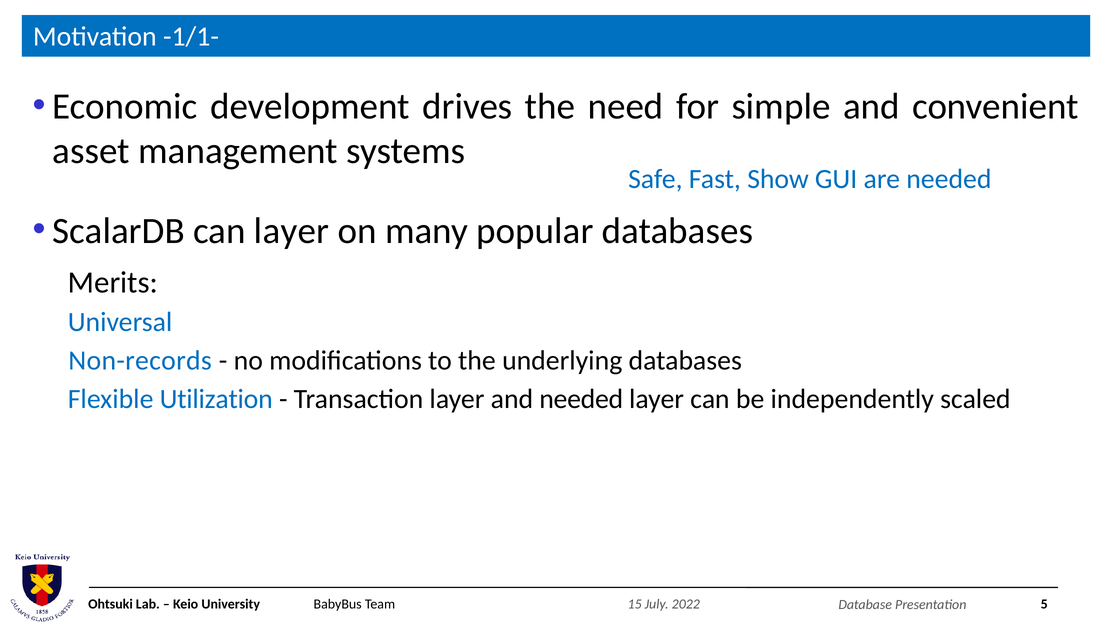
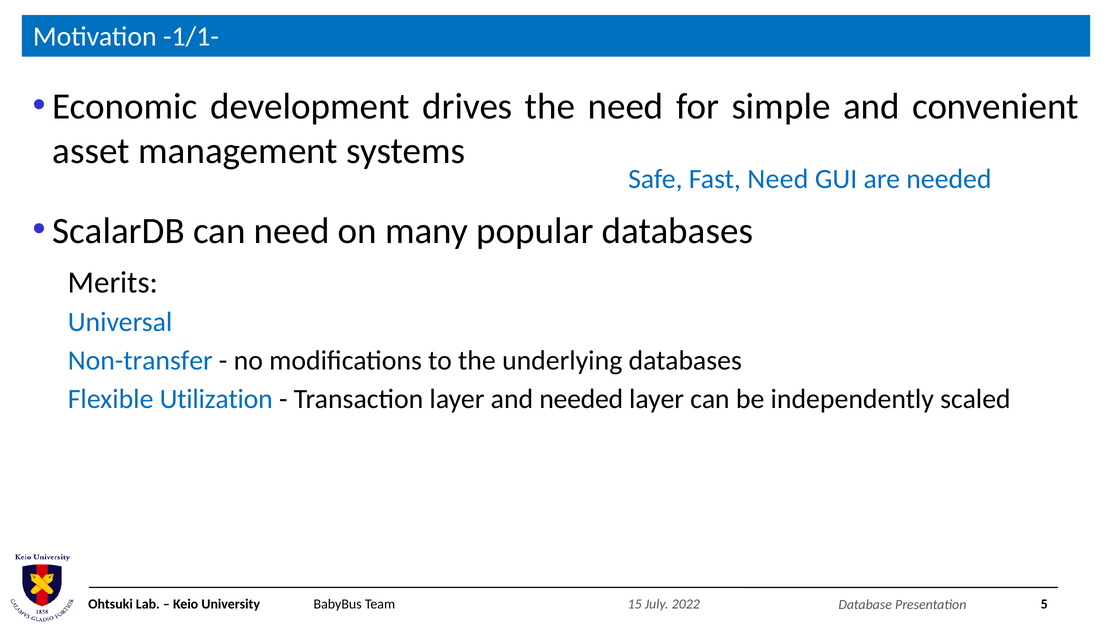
Fast Show: Show -> Need (778, 179)
can layer: layer -> need (292, 231)
Non-records: Non-records -> Non-transfer (140, 360)
